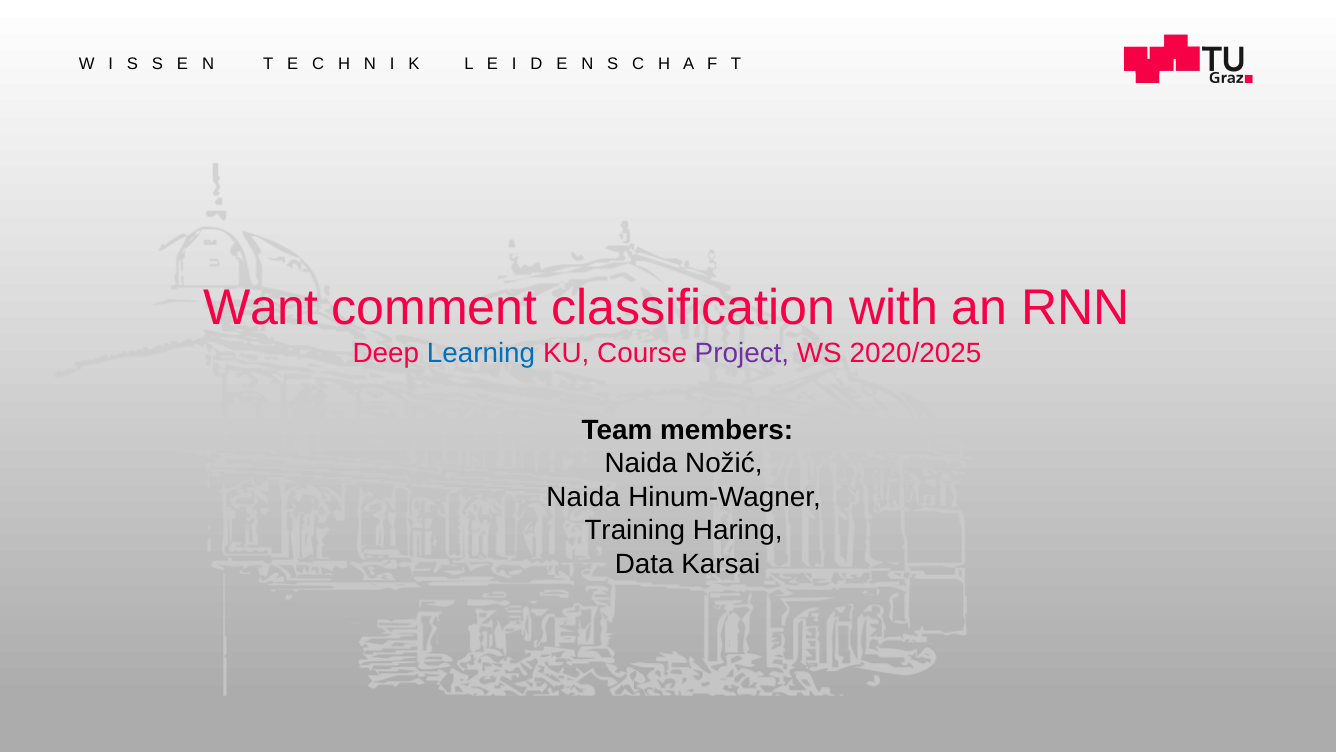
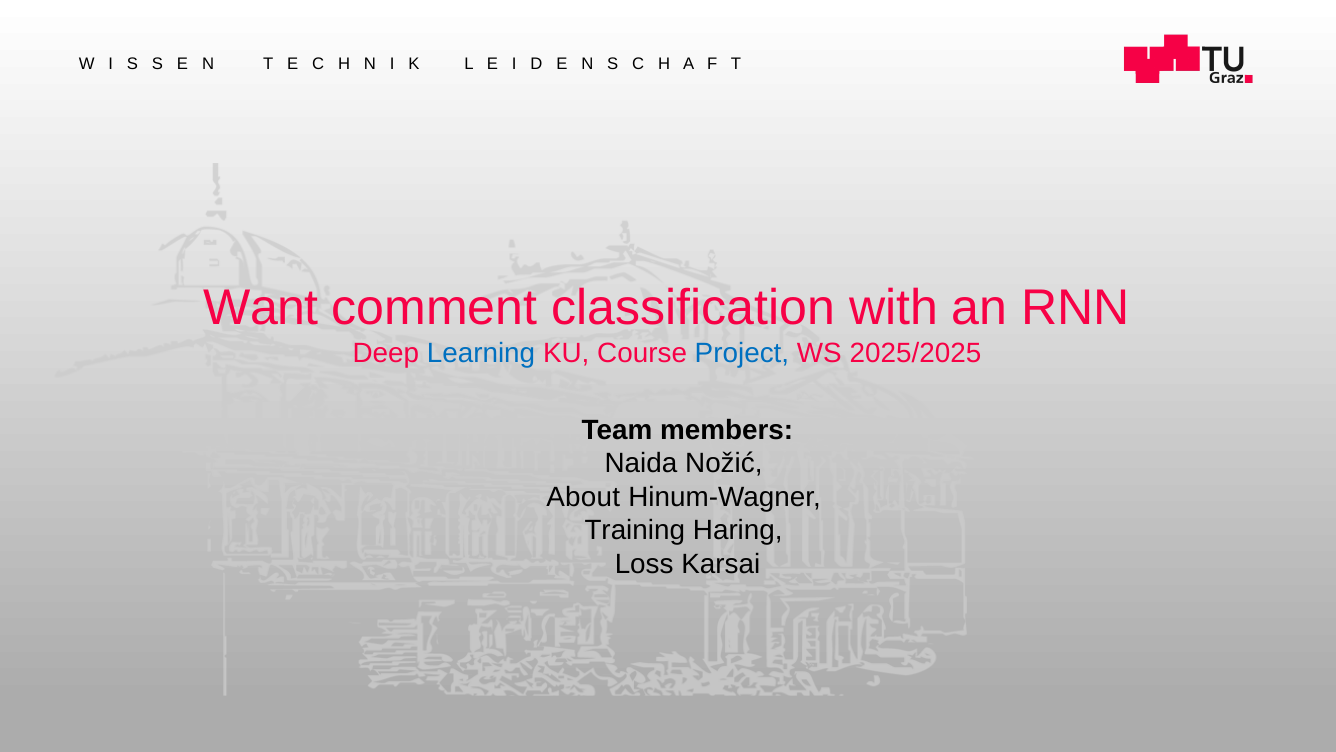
Project colour: purple -> blue (742, 353)
2020/2025: 2020/2025 -> 2025/2025 (915, 353)
Naida: Naida -> About (583, 497)
Data: Data -> Loss (644, 564)
